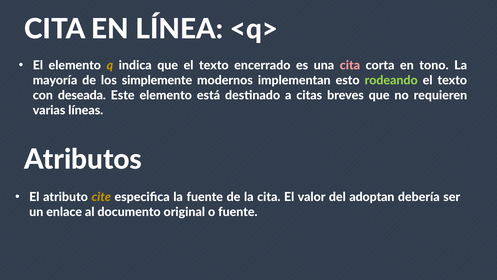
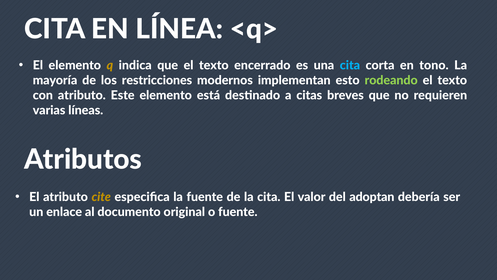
cita colour: pink -> light blue (350, 65)
simplemente: simplemente -> restricciones (157, 80)
con deseada: deseada -> atributo (82, 95)
